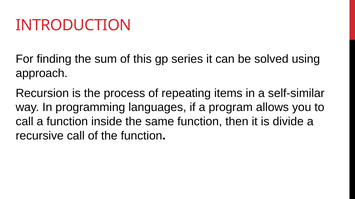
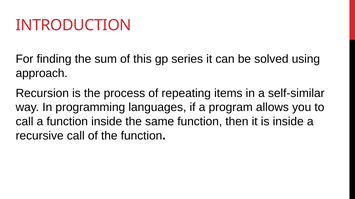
is divide: divide -> inside (288, 122)
